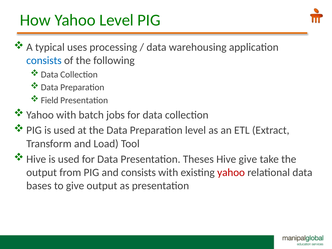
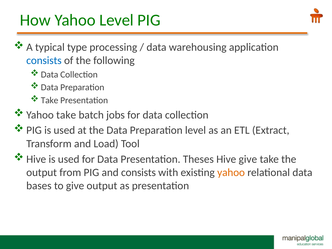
uses: uses -> type (77, 47)
Field: Field -> Take (50, 100)
Yahoo with: with -> take (66, 115)
yahoo colour: red -> orange (231, 172)
